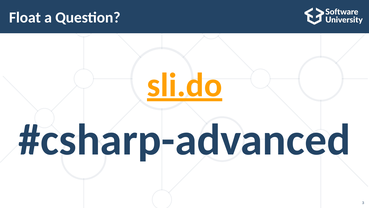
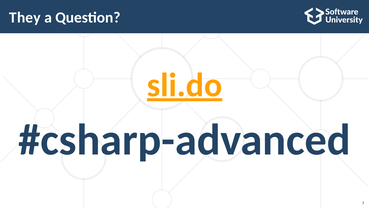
Float: Float -> They (25, 17)
